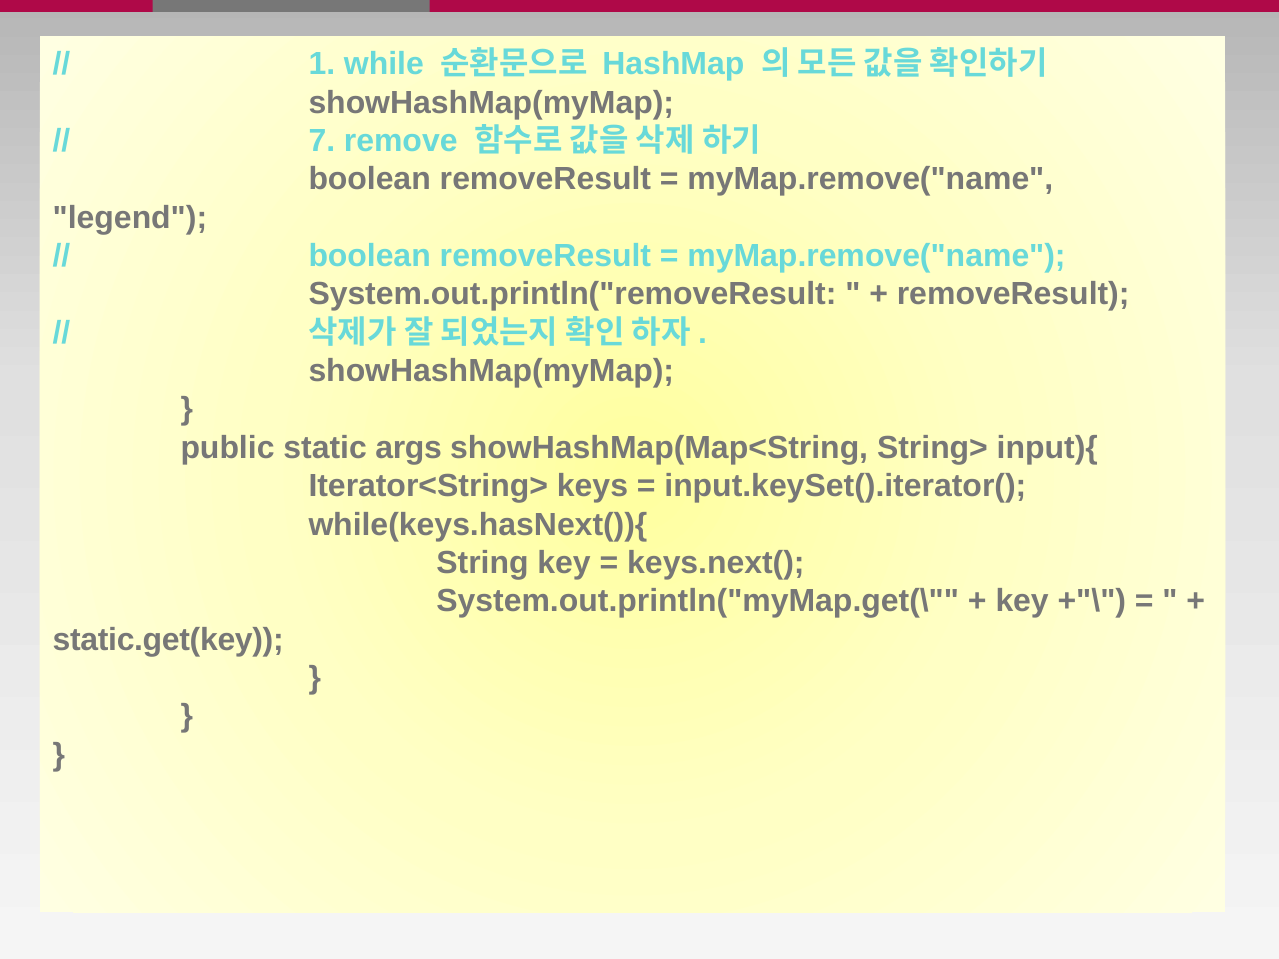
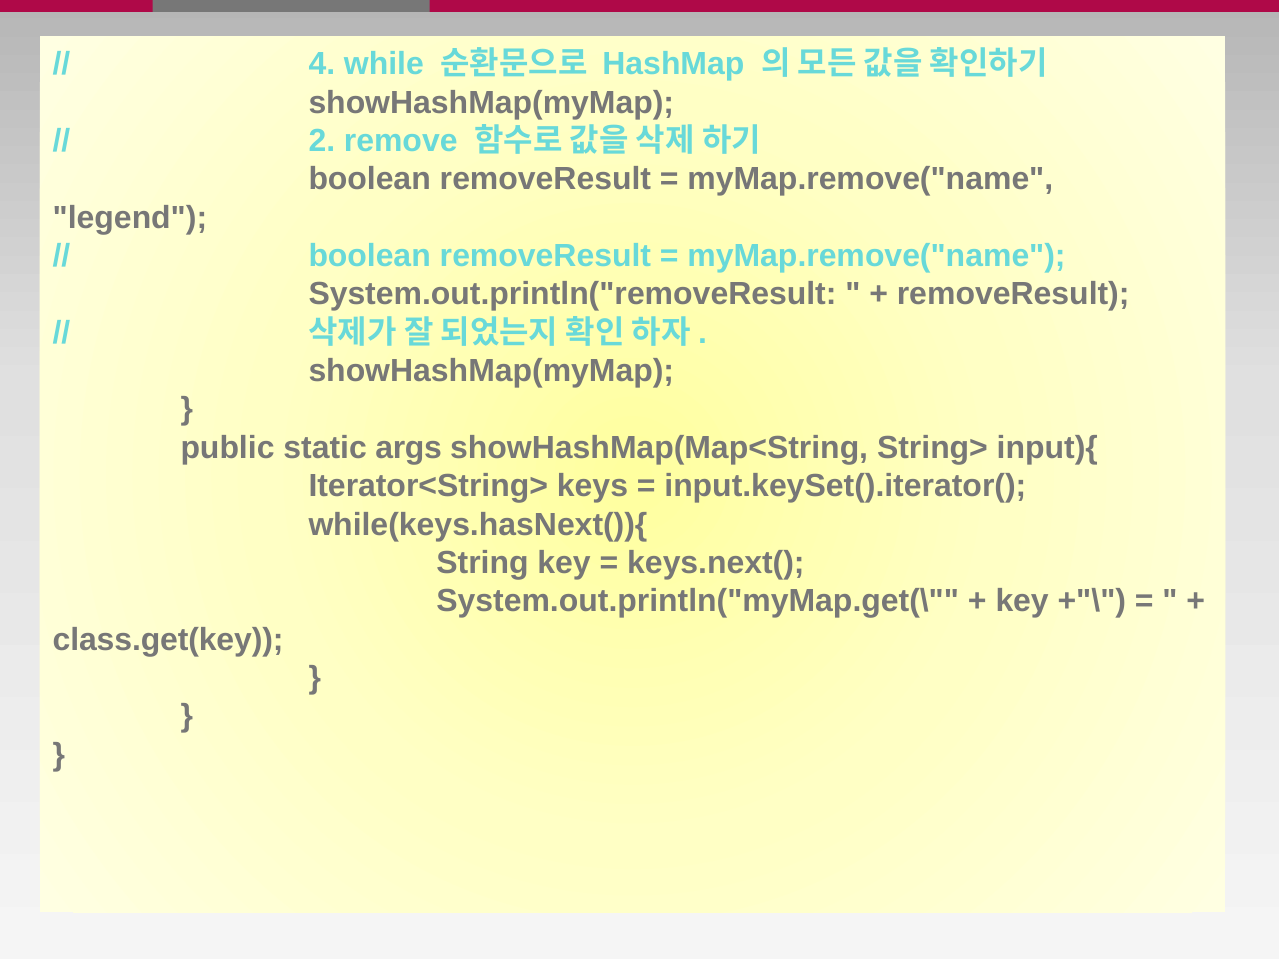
1: 1 -> 4 (322, 64)
7: 7 -> 2 (322, 141)
static.get(key: static.get(key -> class.get(key (168, 640)
